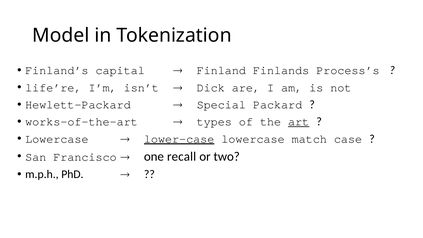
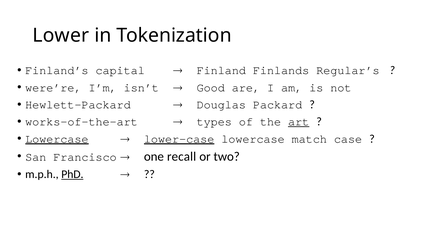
Model: Model -> Lower (61, 36)
Process’s: Process’s -> Regular’s (348, 70)
life’re: life’re -> were’re (53, 88)
Dick: Dick -> Good (211, 88)
Special: Special -> Douglas (221, 105)
Lowercase underline: none -> present (57, 139)
PhD underline: none -> present (72, 174)
